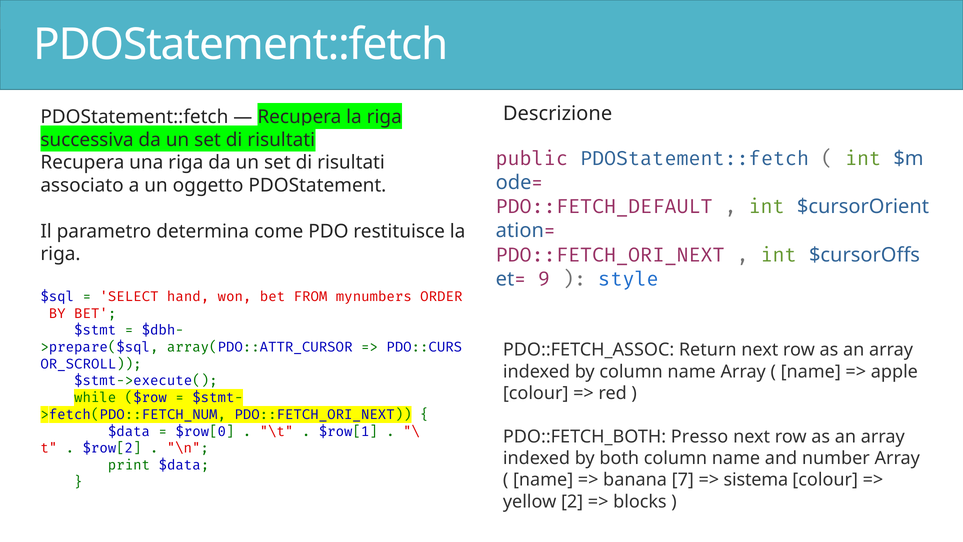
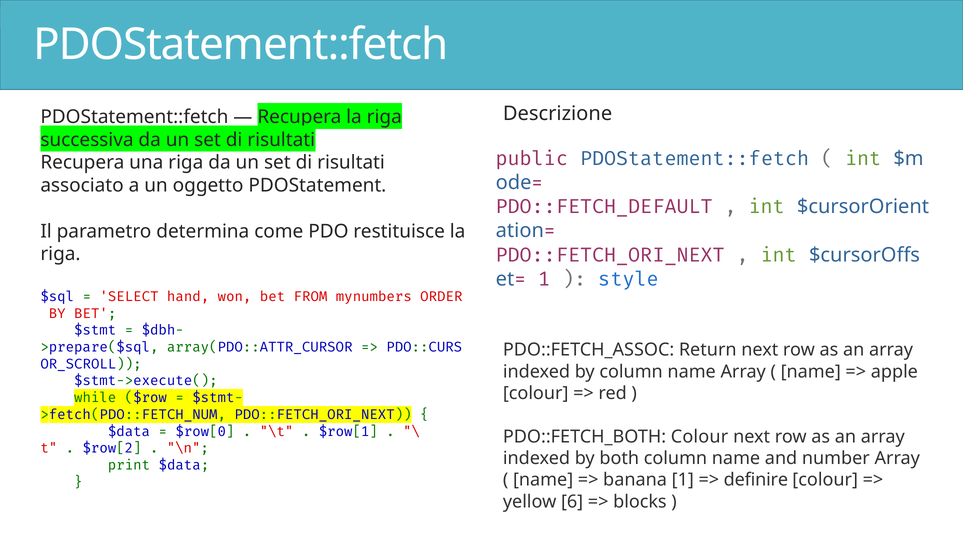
9: 9 -> 1 (544, 279)
PDO::FETCH_BOTH Presso: Presso -> Colour (700, 436)
banana 7: 7 -> 1 (683, 480)
sistema: sistema -> definire (756, 480)
2: 2 -> 6 (572, 501)
